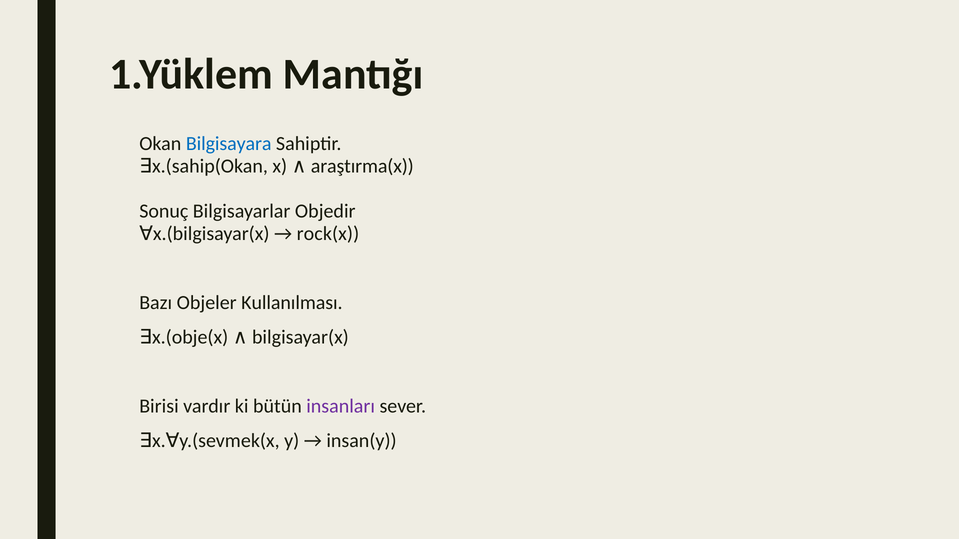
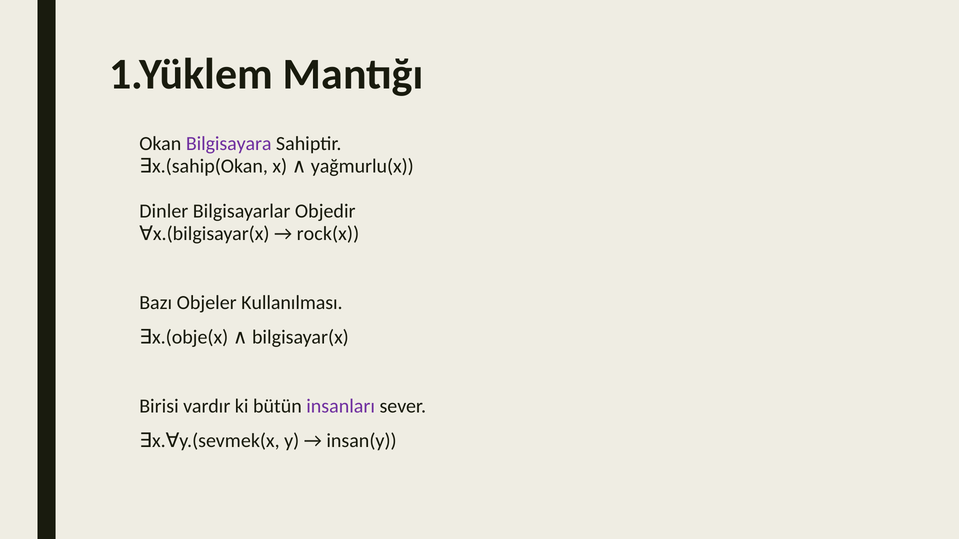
Bilgisayara colour: blue -> purple (229, 144)
araştırma(x: araştırma(x -> yağmurlu(x (362, 166)
Sonuç: Sonuç -> Dinler (164, 212)
